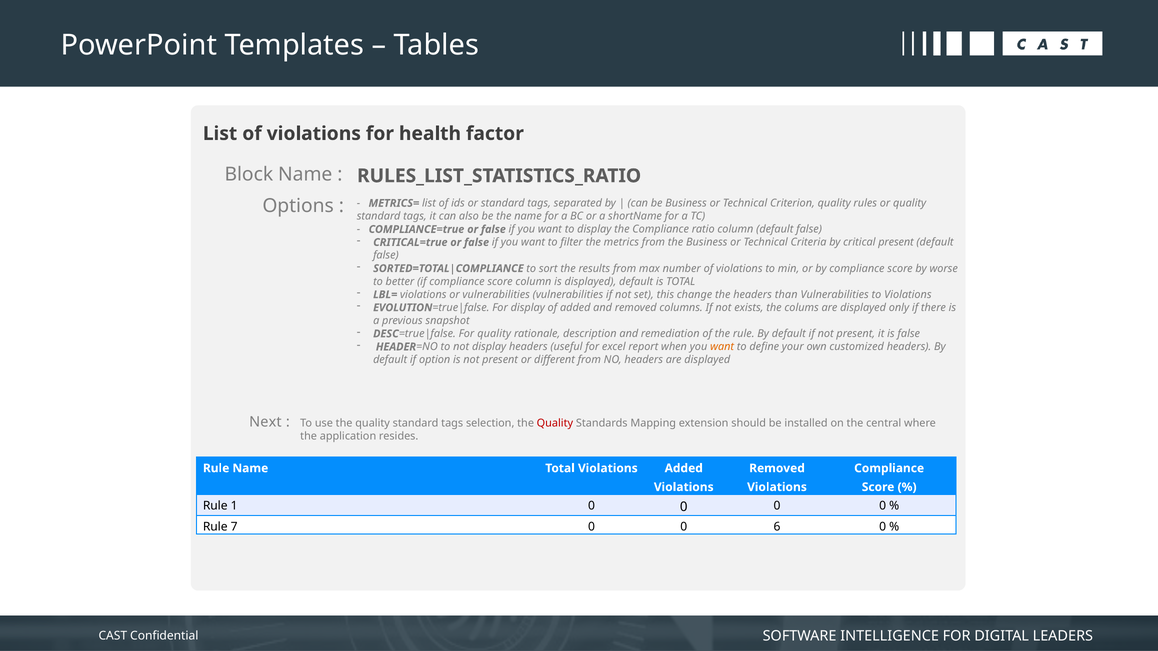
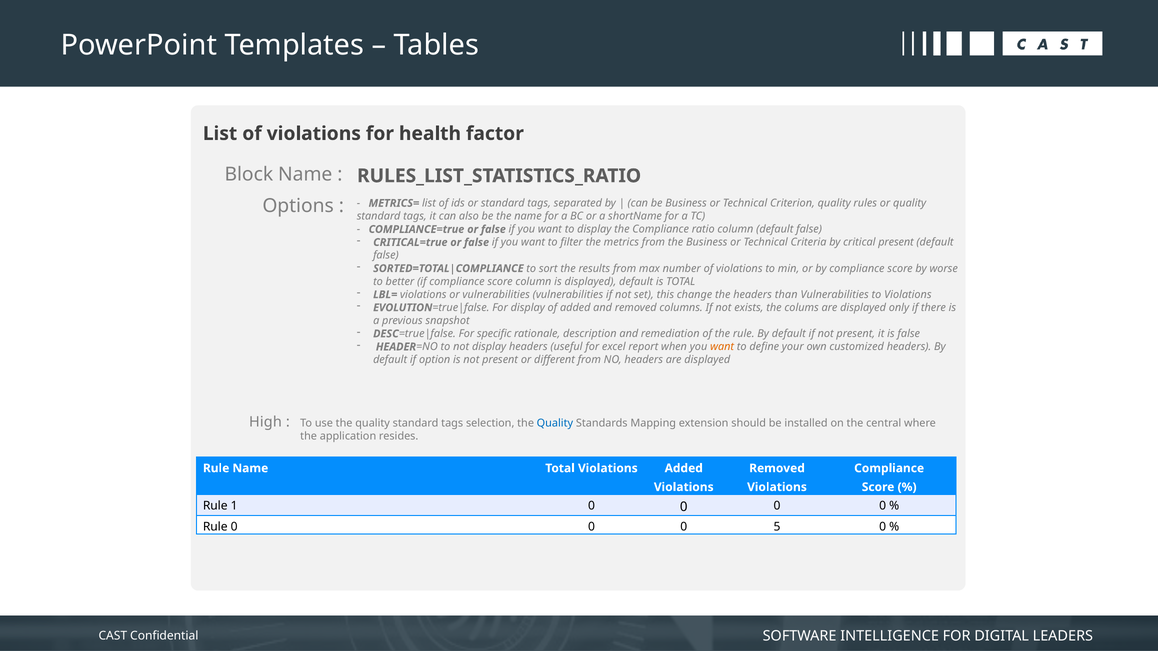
For quality: quality -> specific (494, 334)
Next: Next -> High (265, 422)
Quality colour: red -> blue (555, 423)
Rule 7: 7 -> 0 (234, 527)
6: 6 -> 5 (777, 527)
